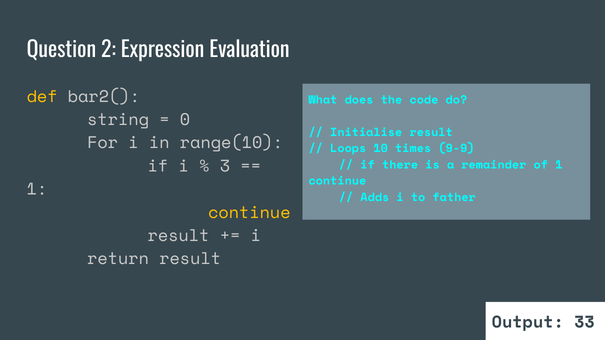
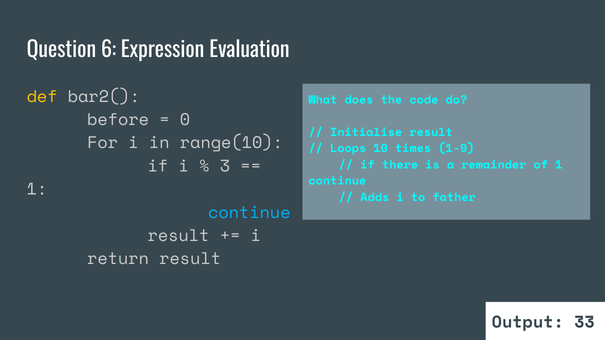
2: 2 -> 6 (109, 50)
string: string -> before (118, 120)
9-9: 9-9 -> 1-9 (456, 149)
continue colour: yellow -> light blue (249, 213)
